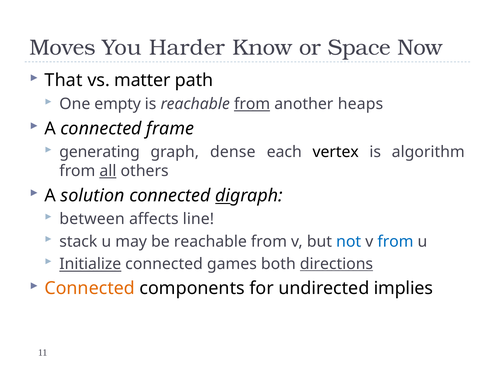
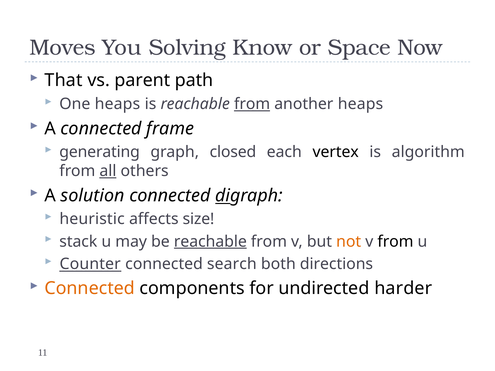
Harder: Harder -> Solving (187, 48)
matter: matter -> parent (142, 80)
One empty: empty -> heaps (117, 104)
dense: dense -> closed (233, 152)
between: between -> heuristic (92, 219)
line: line -> size (198, 219)
reachable underline: none -> present (210, 242)
not colour: blue -> orange (349, 242)
from colour: blue -> black (395, 242)
Initialize: Initialize -> Counter (90, 264)
games: games -> search (232, 264)
directions underline: present -> none (336, 264)
implies: implies -> harder (403, 289)
